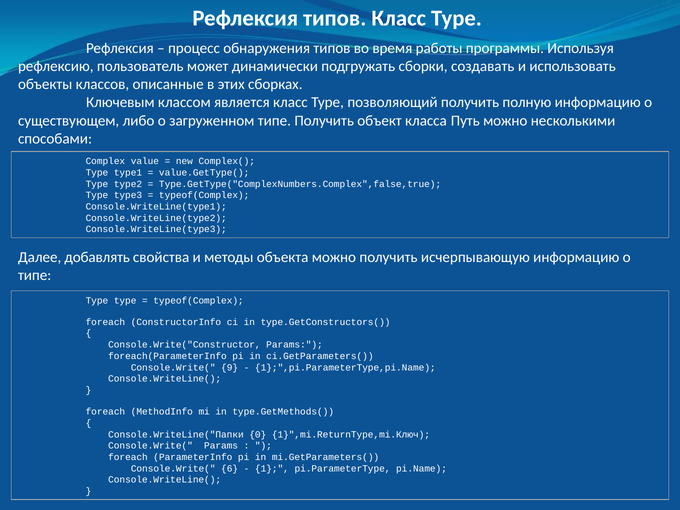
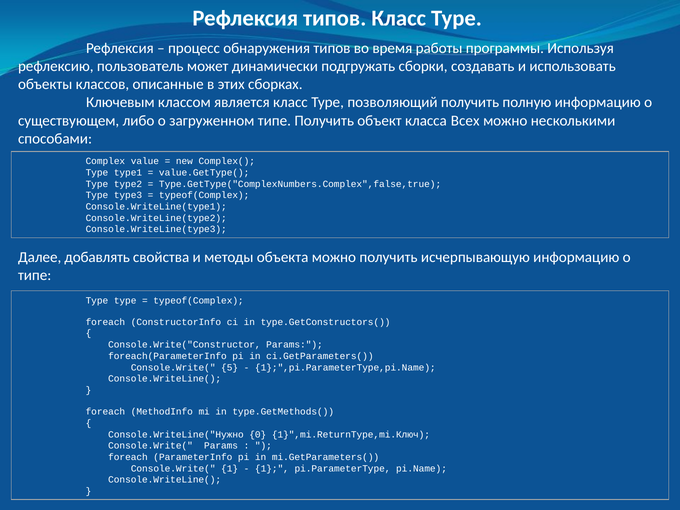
Путь: Путь -> Всех (465, 121)
9: 9 -> 5 (230, 367)
Console.WriteLine("Папки: Console.WriteLine("Папки -> Console.WriteLine("Нужно (176, 434)
Console.Write( 6: 6 -> 1 (230, 468)
